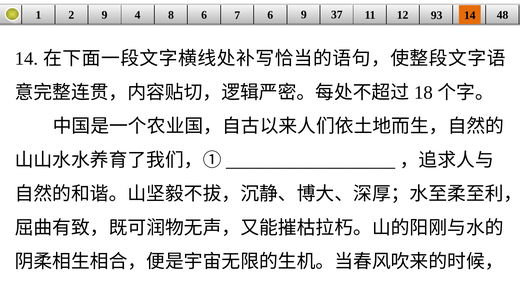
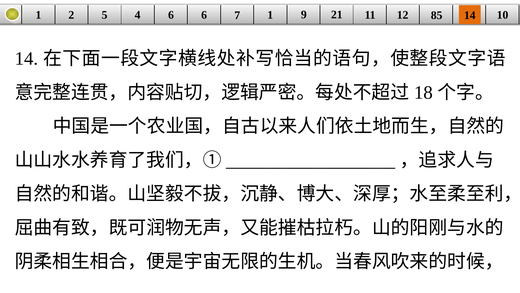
2 9: 9 -> 5 (105, 15)
4 8: 8 -> 6 (171, 15)
7 6: 6 -> 1 (270, 15)
37: 37 -> 21 (337, 15)
93: 93 -> 85 (437, 15)
48: 48 -> 10 (503, 15)
